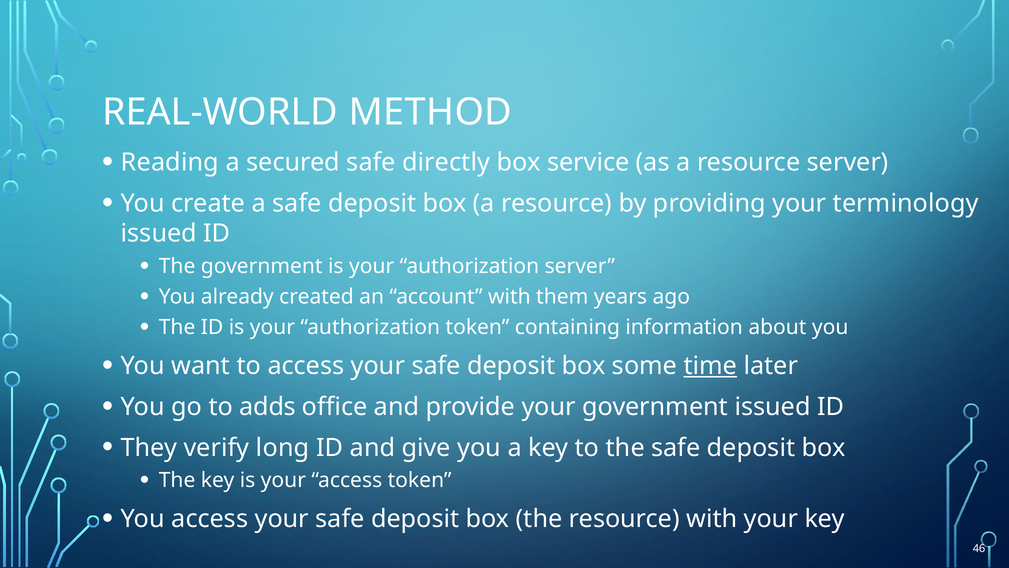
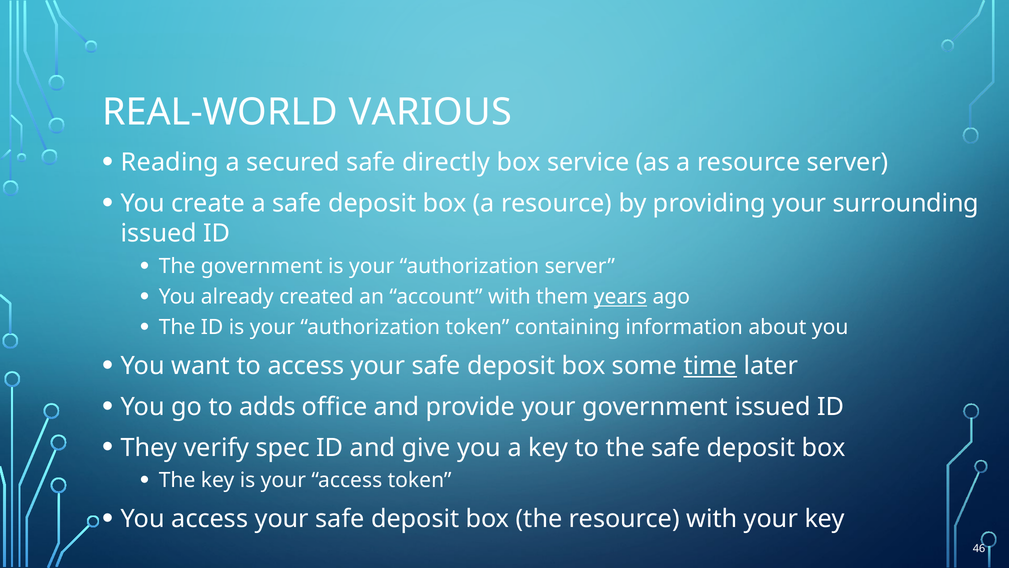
METHOD: METHOD -> VARIOUS (430, 112)
terminology: terminology -> surrounding (906, 203)
years underline: none -> present (620, 297)
long: long -> spec (283, 447)
